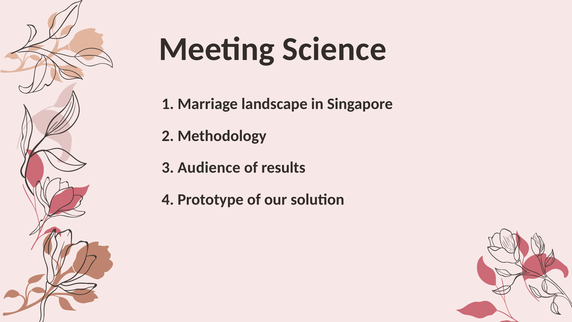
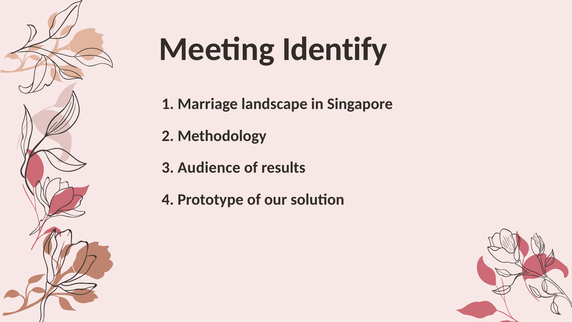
Science: Science -> Identify (335, 49)
